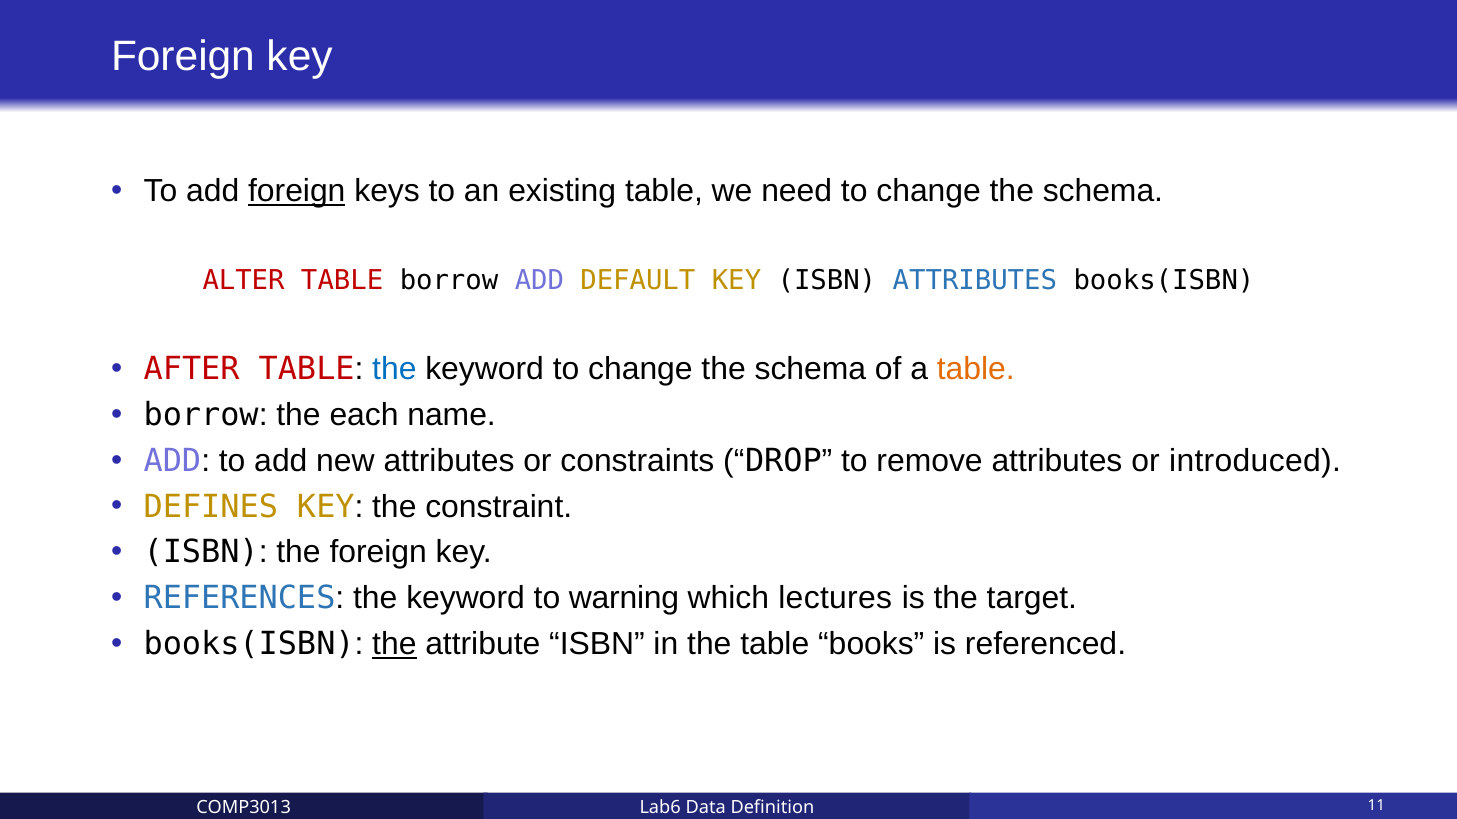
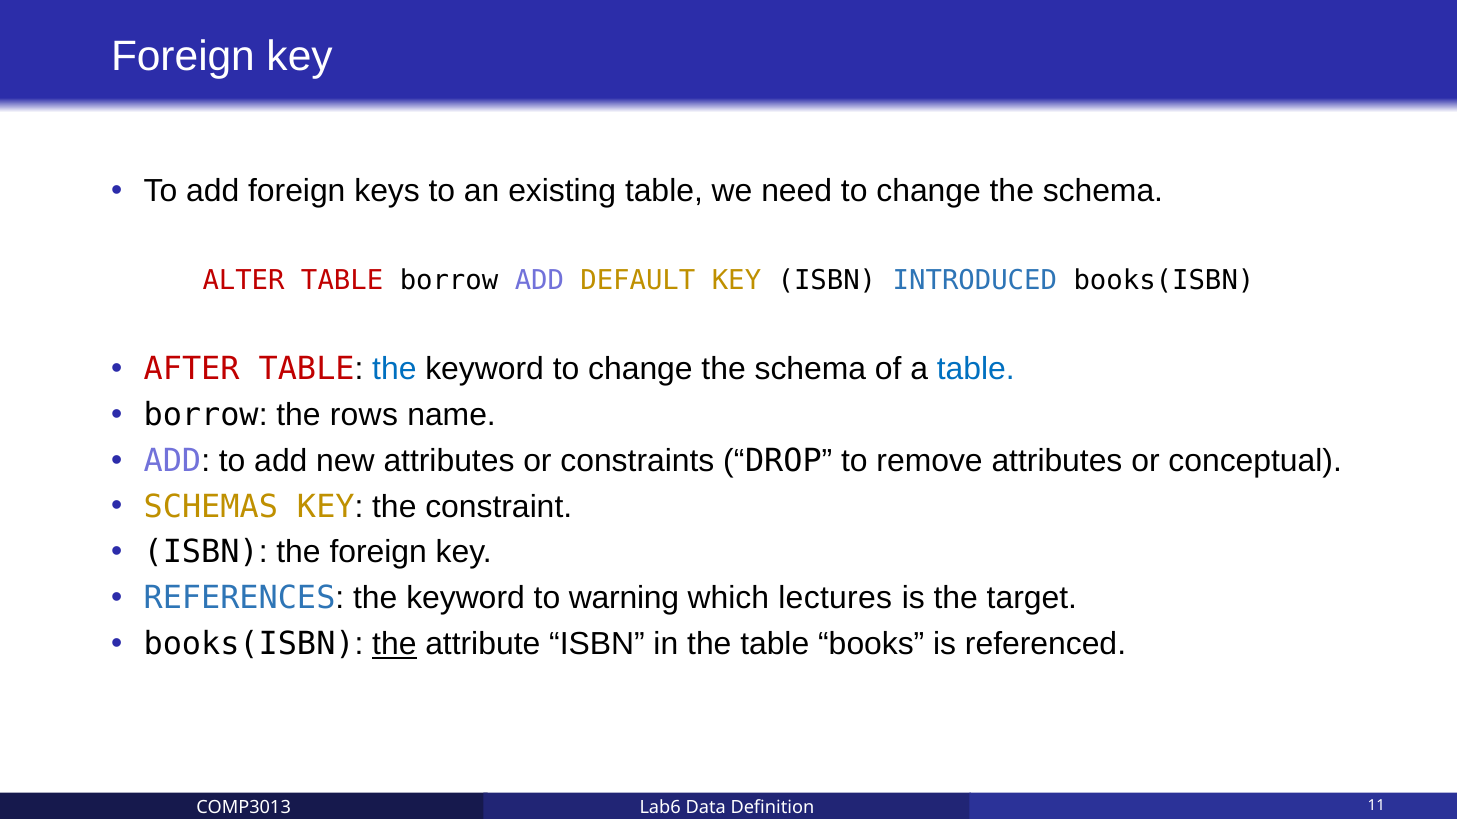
foreign underline: present -> none (297, 191)
ISBN ATTRIBUTES: ATTRIBUTES -> INTRODUCED (975, 280)
table colour: orange -> blue (976, 370)
each: each -> rows (364, 415)
introduced: introduced -> conceptual (1255, 461)
DEFINES: DEFINES -> SCHEMAS (211, 507)
